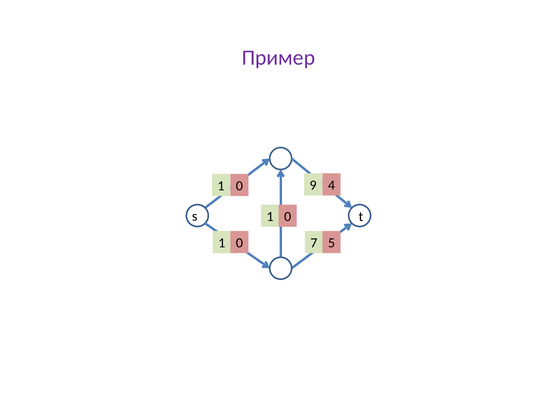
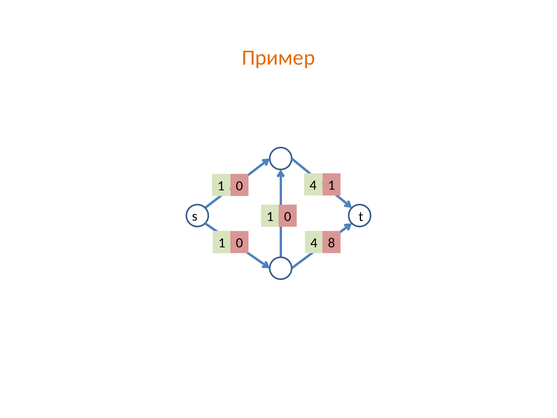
Пример colour: purple -> orange (278, 58)
9: 9 -> 4 (313, 185)
0 4: 4 -> 1 (331, 185)
7: 7 -> 4 (314, 243)
5: 5 -> 8 (331, 243)
